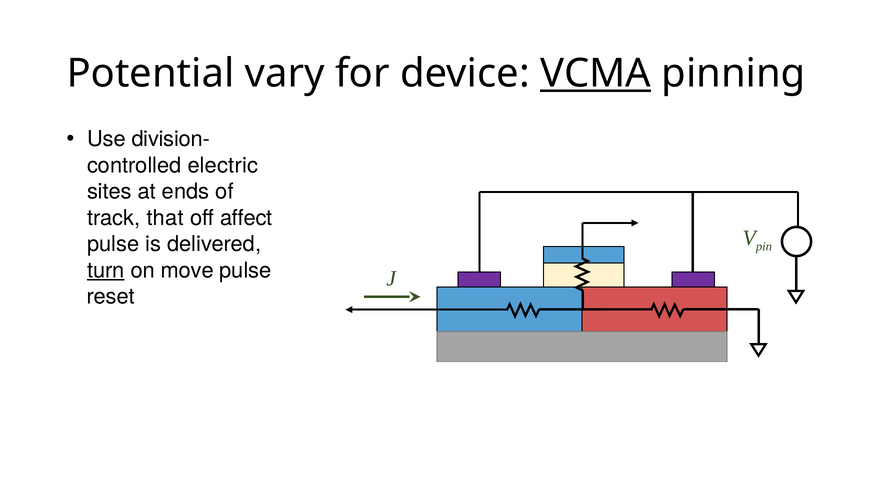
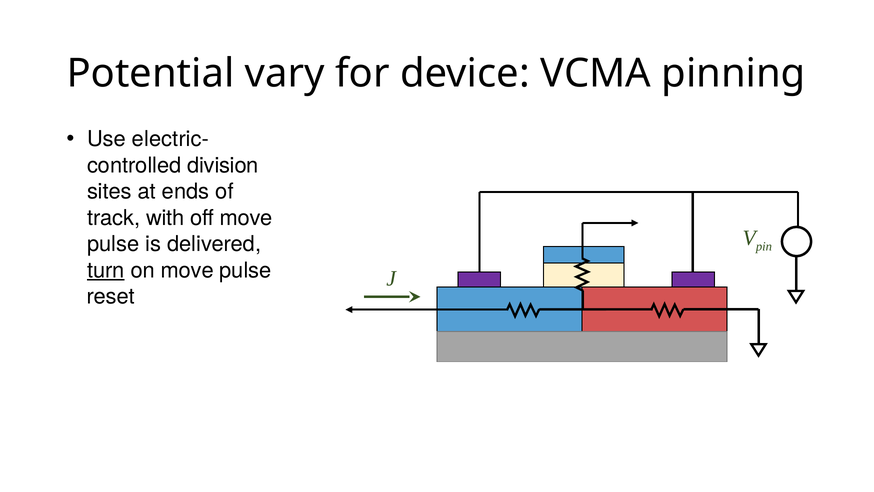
VCMA underline: present -> none (596, 73)
division-: division- -> electric- (171, 139)
electric: electric -> division (223, 165)
that: that -> with (165, 218)
off affect: affect -> move (246, 218)
